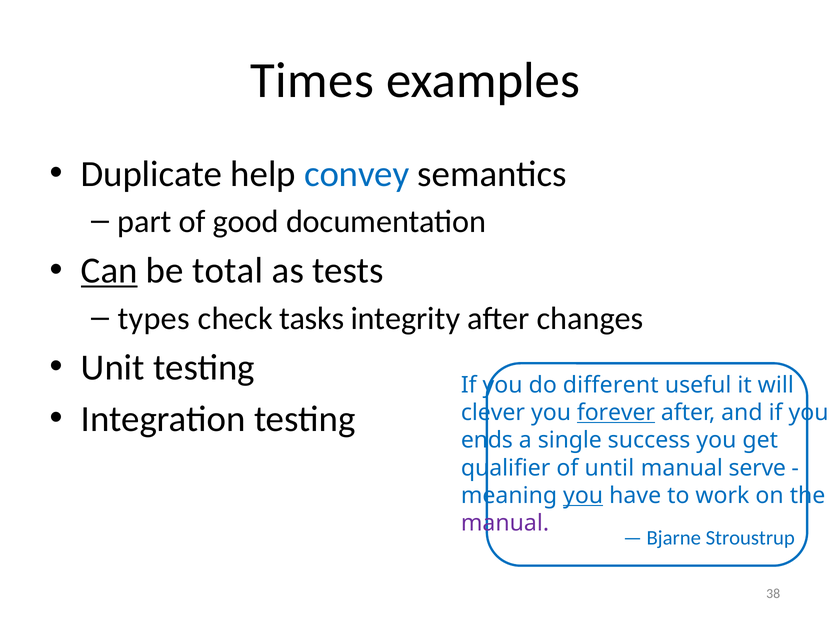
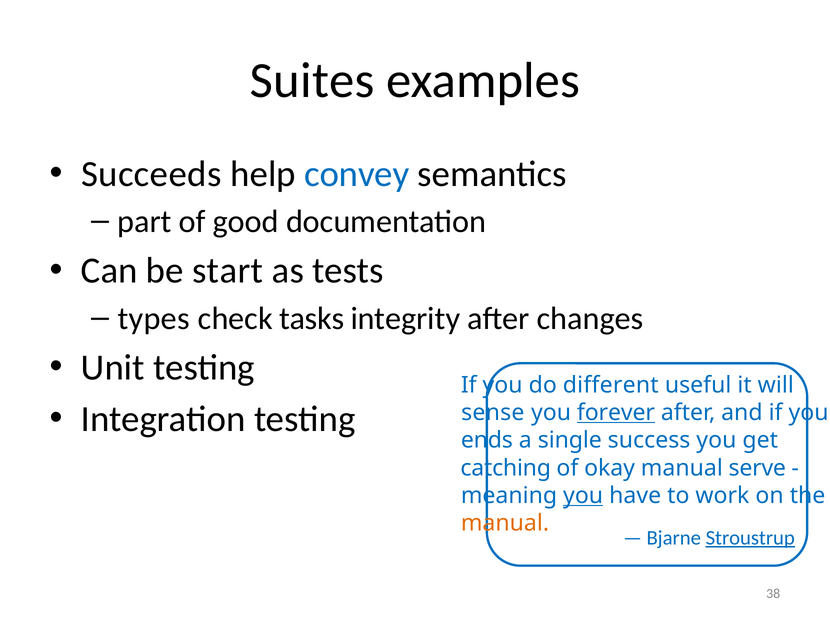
Times: Times -> Suites (312, 80)
Duplicate: Duplicate -> Succeeds (151, 174)
Can underline: present -> none (109, 271)
total: total -> start (228, 271)
clever: clever -> sense (493, 413)
qualifier: qualifier -> catching (506, 468)
until: until -> okay (610, 468)
manual colour: purple -> orange (505, 524)
Stroustrup underline: none -> present (750, 538)
